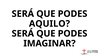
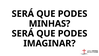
AQUILO: AQUILO -> MINHAS (50, 24)
